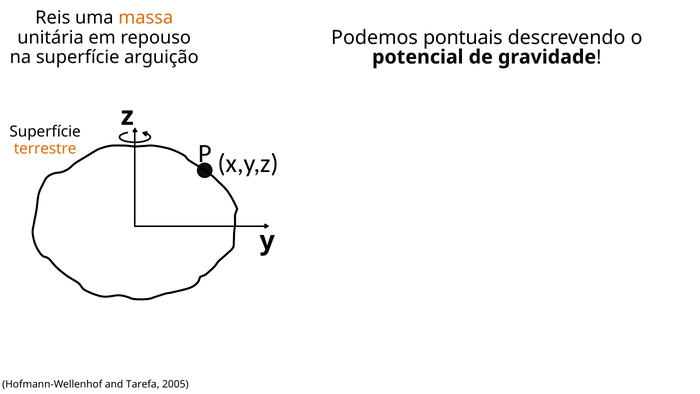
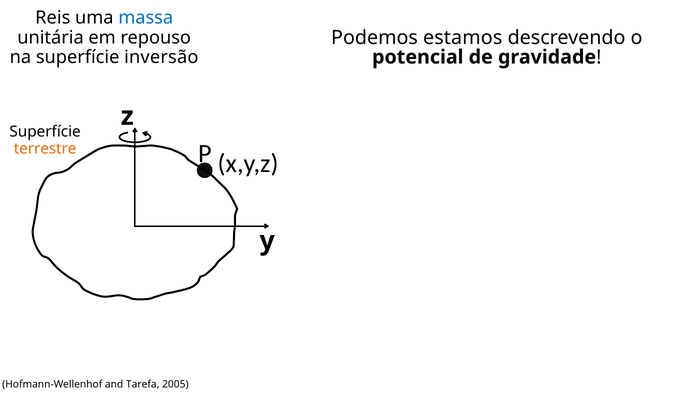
massa colour: orange -> blue (146, 18)
pontuais: pontuais -> estamos (463, 38)
arguição: arguição -> inversão (161, 57)
